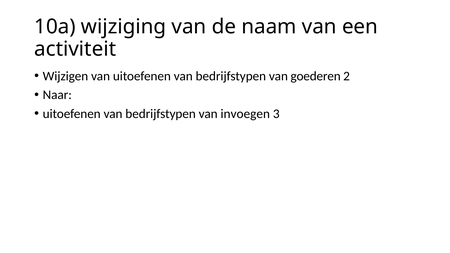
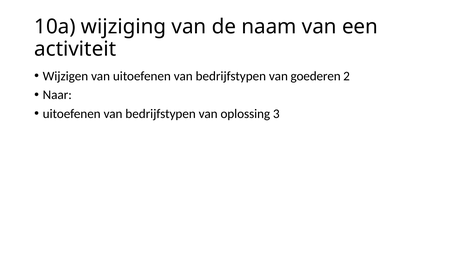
invoegen: invoegen -> oplossing (245, 114)
